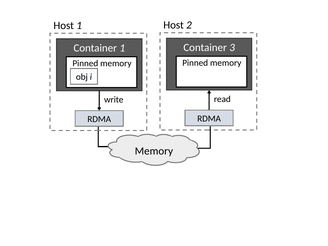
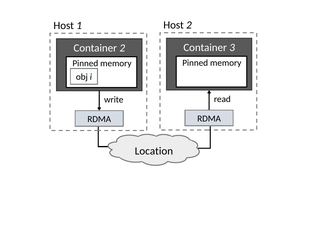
Container 1: 1 -> 2 (122, 48)
Memory: Memory -> Location (154, 151)
